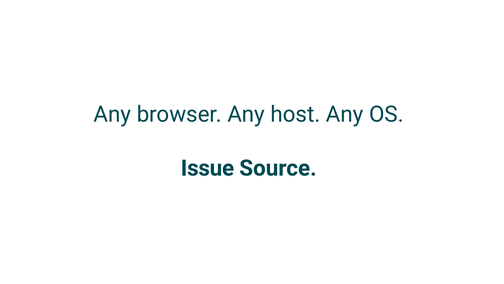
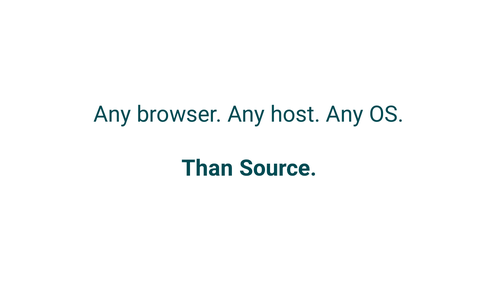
Issue: Issue -> Than (207, 168)
